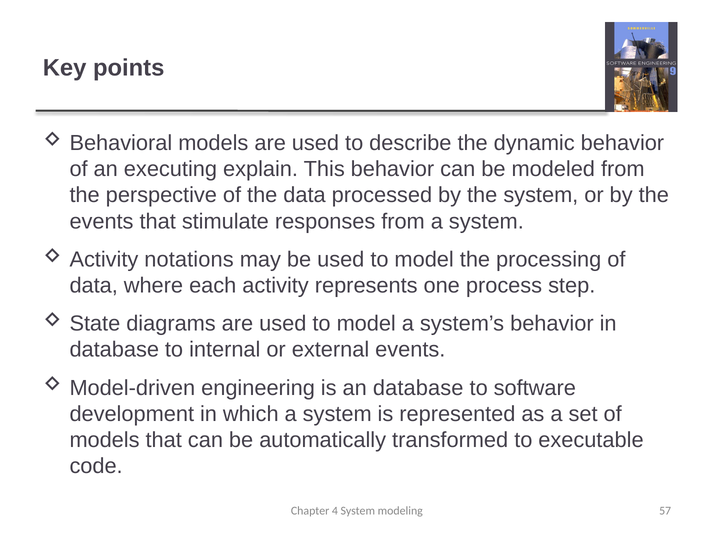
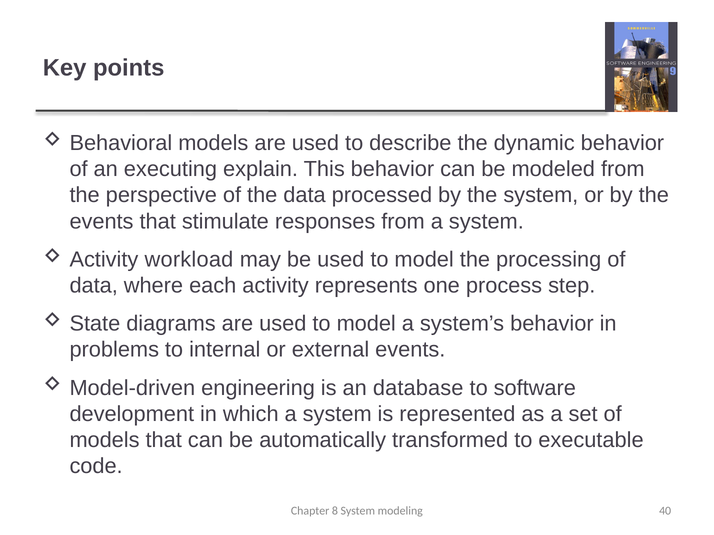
notations: notations -> workload (189, 260)
database: database -> problems (114, 350)
4: 4 -> 8 (335, 511)
57: 57 -> 40 (665, 511)
